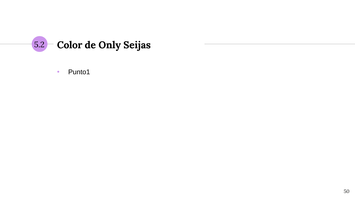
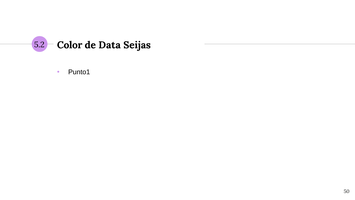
Only: Only -> Data (110, 45)
